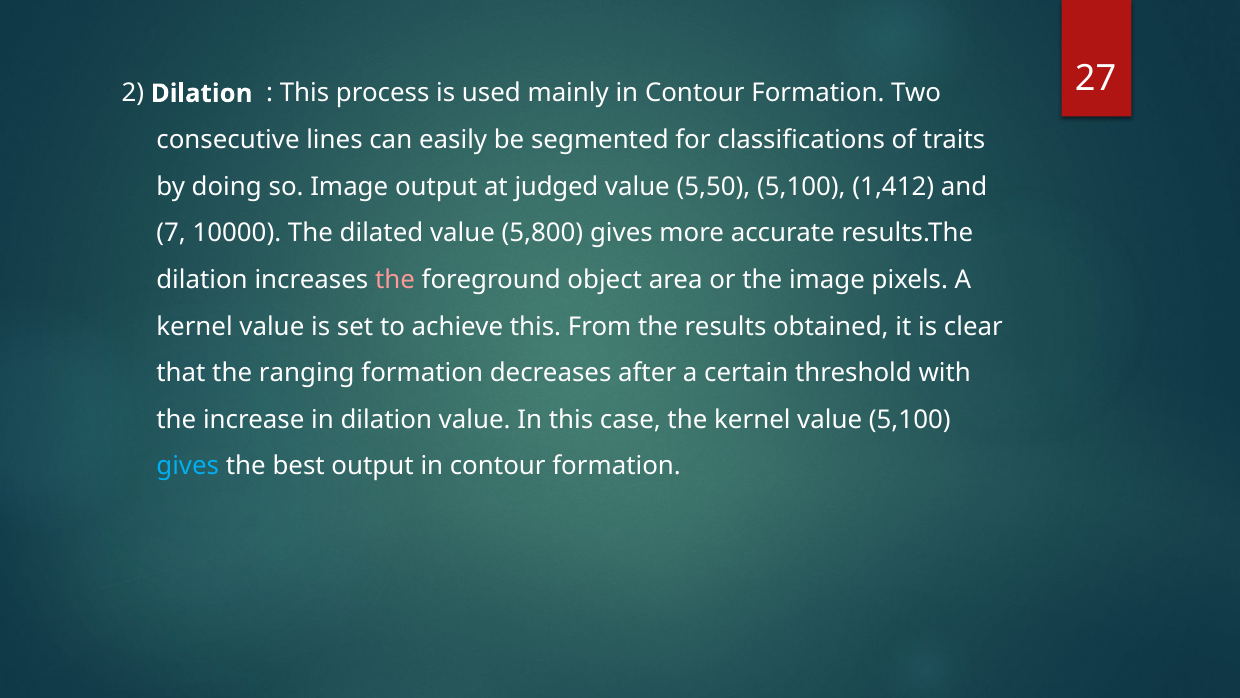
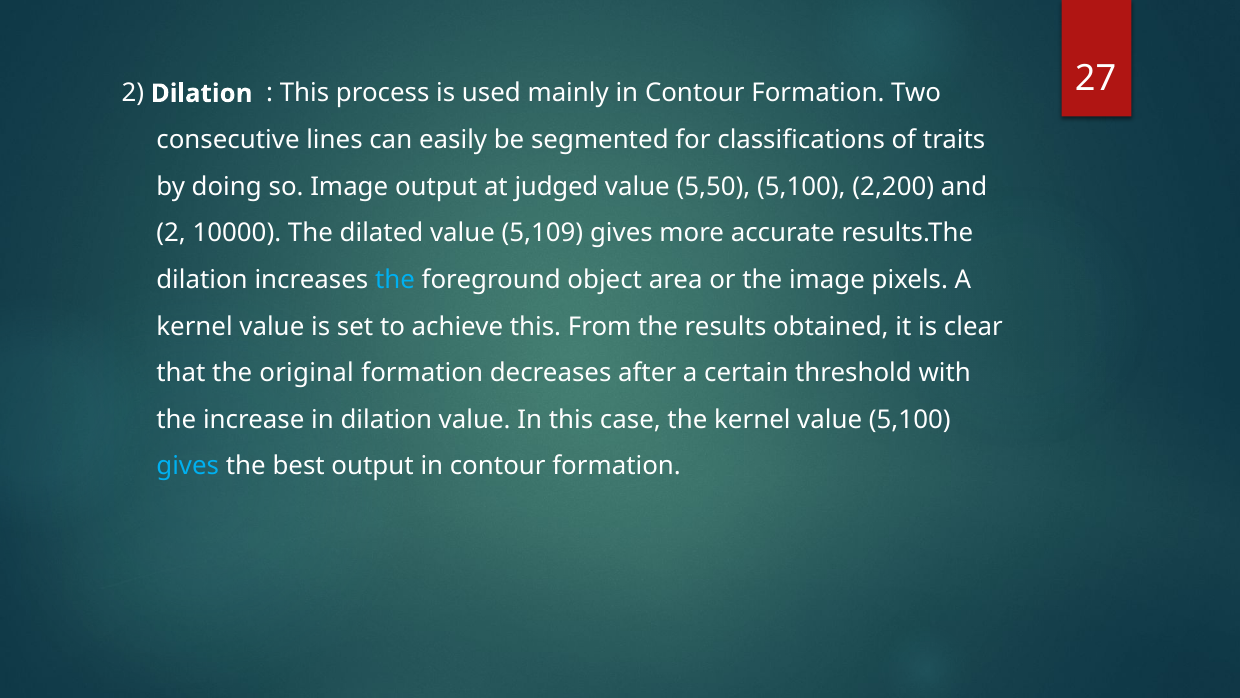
1,412: 1,412 -> 2,200 (893, 187)
7: 7 -> 2 (171, 233)
5,800: 5,800 -> 5,109 (542, 233)
the colour: pink -> light blue (395, 280)
ranging: ranging -> original (307, 373)
